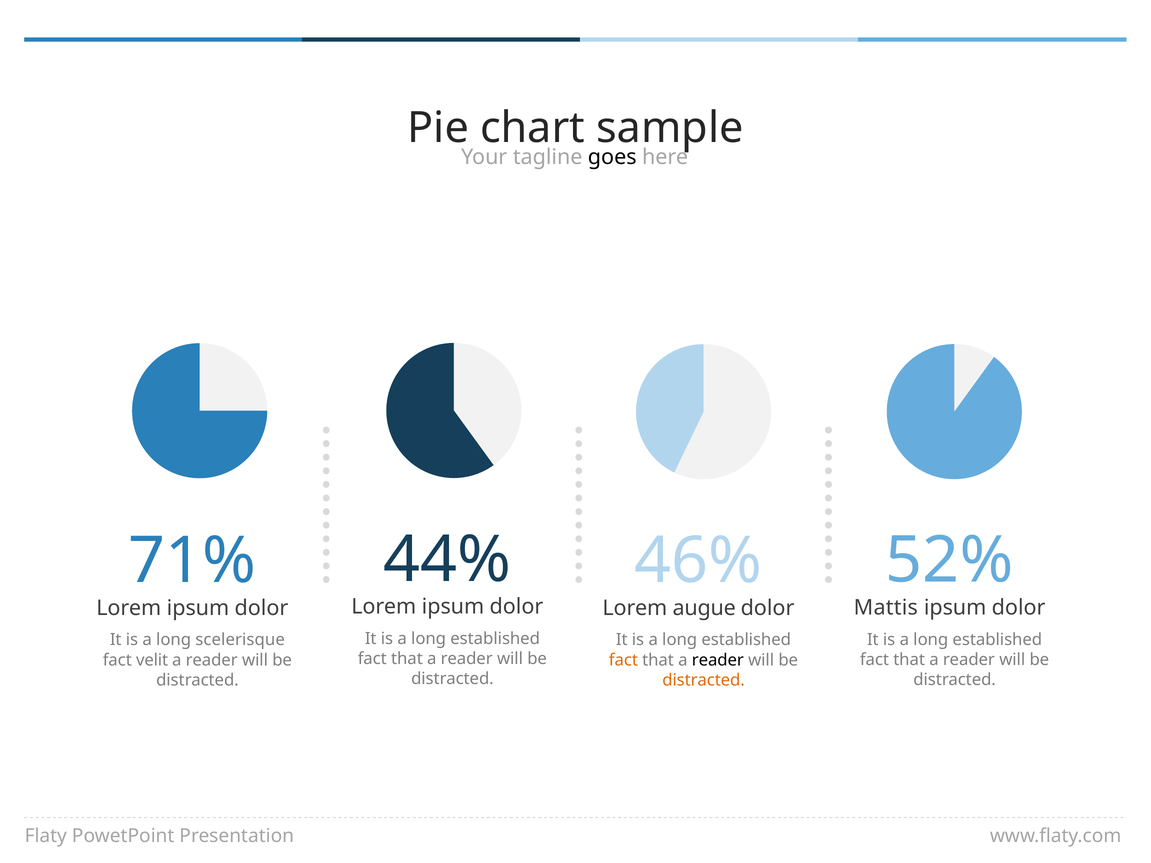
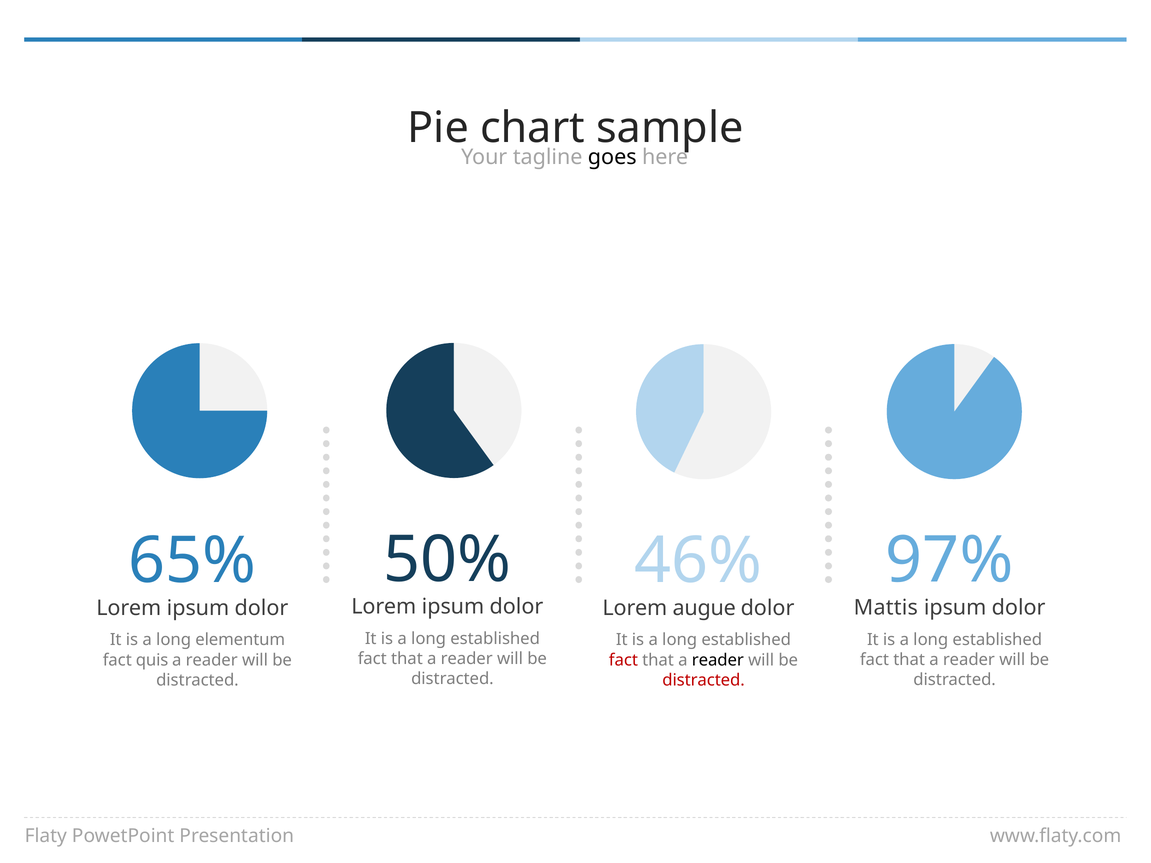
44%: 44% -> 50% (447, 560)
52%: 52% -> 97% (949, 561)
71%: 71% -> 65% (192, 561)
scelerisque: scelerisque -> elementum (240, 640)
velit: velit -> quis (152, 660)
fact colour: orange -> red (623, 660)
distracted colour: orange -> red (704, 680)
